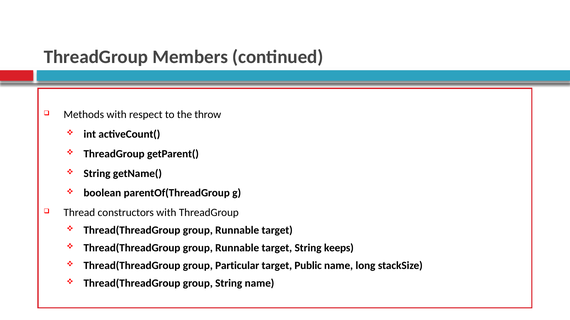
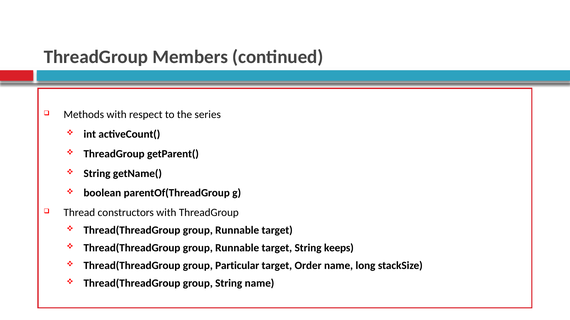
throw: throw -> series (208, 115)
Public: Public -> Order (308, 266)
